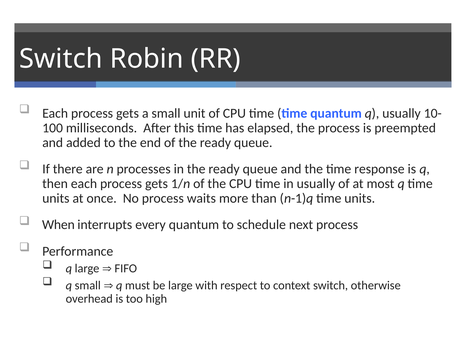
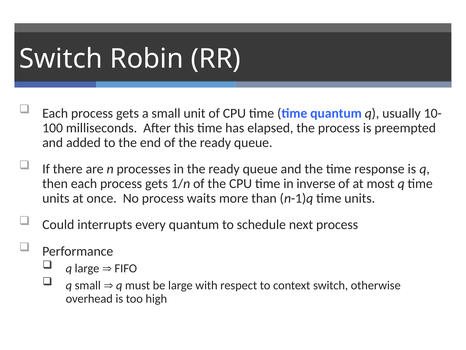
in usually: usually -> inverse (316, 184)
When: When -> Could (58, 225)
